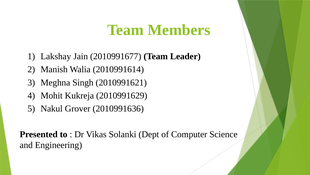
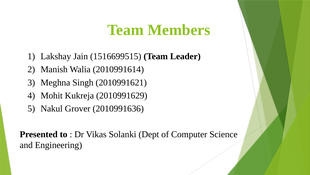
2010991677: 2010991677 -> 1516699515 (116, 56)
